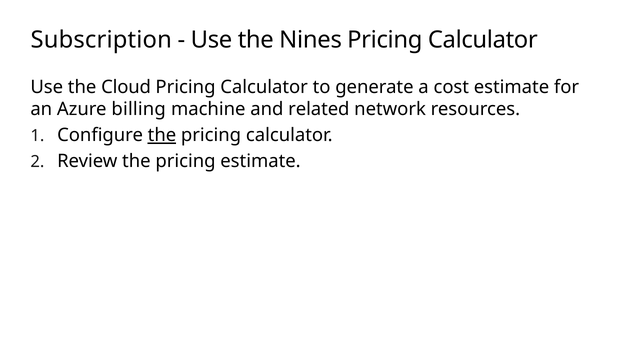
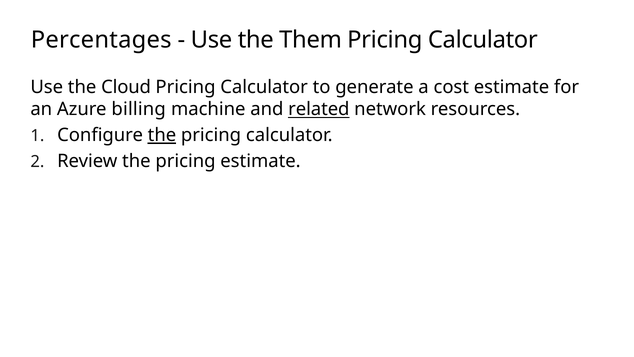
Subscription: Subscription -> Percentages (101, 40)
Nines: Nines -> Them (311, 40)
related underline: none -> present (319, 109)
